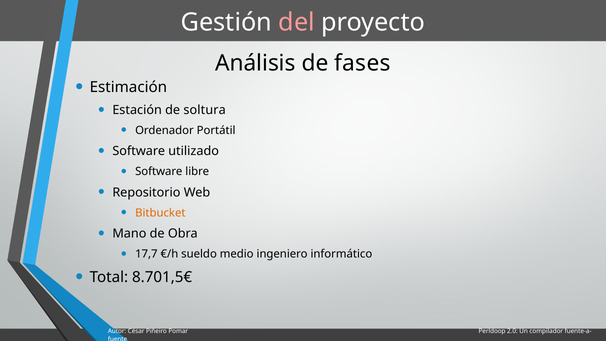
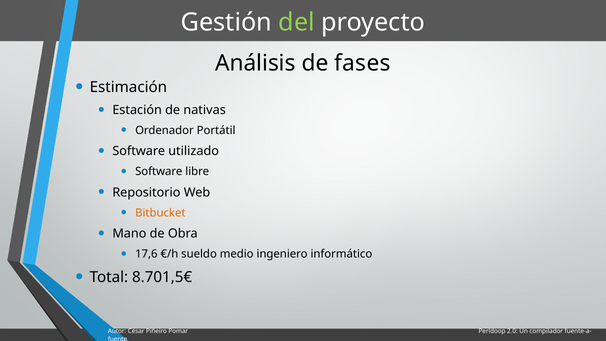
del colour: pink -> light green (297, 22)
soltura: soltura -> nativas (205, 110)
17,7: 17,7 -> 17,6 (146, 254)
